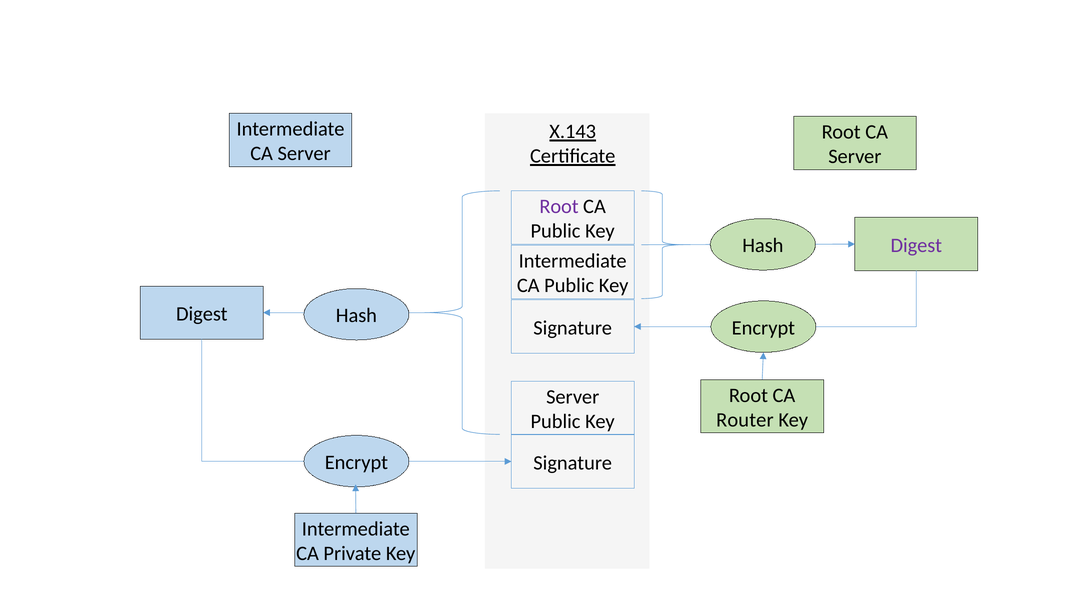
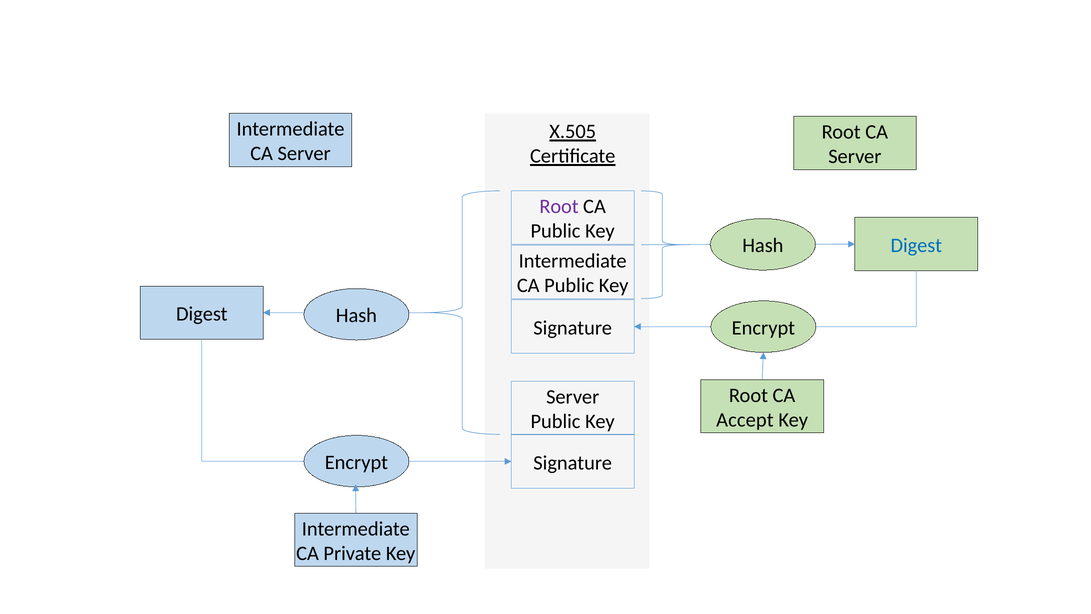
X.143: X.143 -> X.505 (573, 131)
Digest colour: purple -> blue (916, 245)
Router: Router -> Accept (745, 420)
